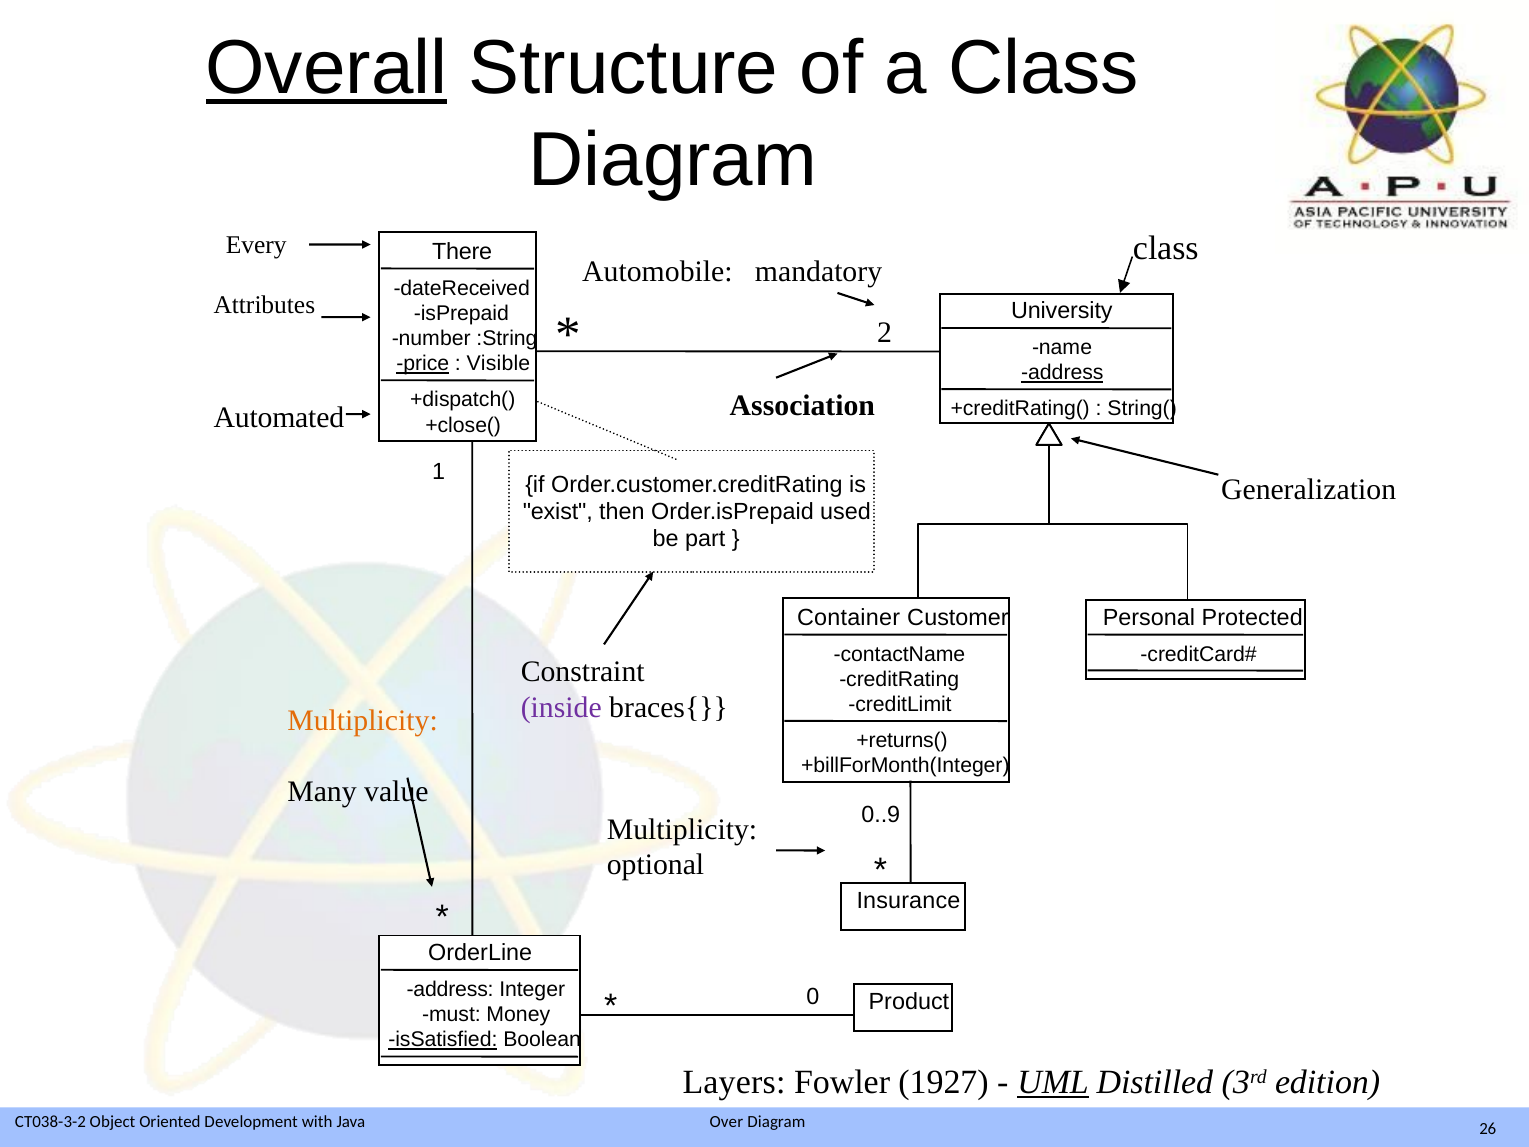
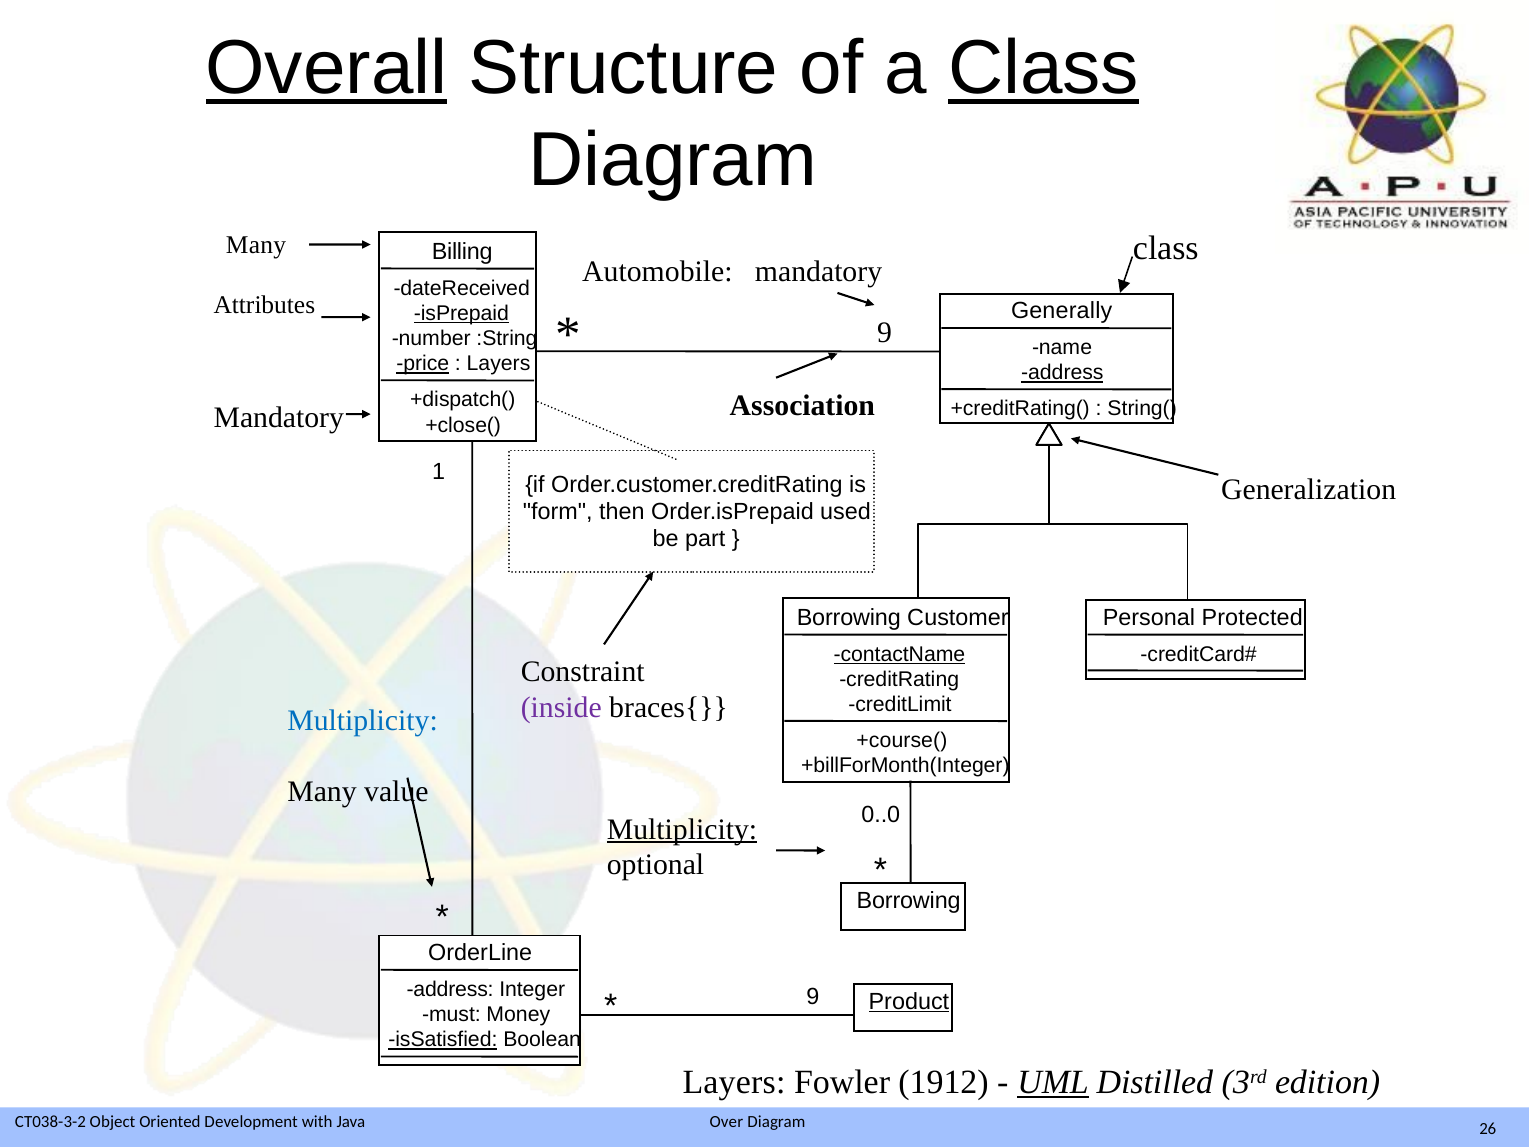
Class underline: none -> present (1044, 69)
Every: Every -> Many (256, 245)
There: There -> Billing (462, 251)
University: University -> Generally (1062, 311)
isPrepaid underline: none -> present (461, 313)
2: 2 -> 9 (885, 332)
Visible: Visible -> Layers (499, 364)
Automated: Automated -> Mandatory (279, 417)
exist: exist -> form (558, 511)
Container: Container -> Borrowing (849, 618)
contactName underline: none -> present (899, 654)
Multiplicity colour: orange -> blue (363, 720)
+returns(: +returns( -> +course( (902, 741)
0..9: 0..9 -> 0..0 (881, 815)
Multiplicity underline: none -> present (682, 829)
Insurance: Insurance -> Borrowing (909, 901)
0: 0 -> 9 (813, 996)
Product underline: none -> present (909, 1001)
1927: 1927 -> 1912 (944, 1082)
